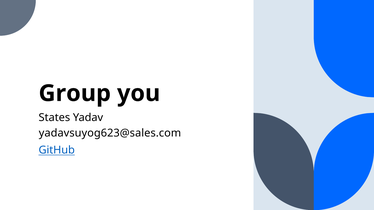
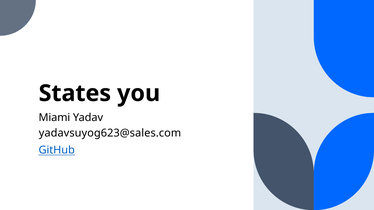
Group: Group -> States (75, 93)
States: States -> Miami (54, 118)
